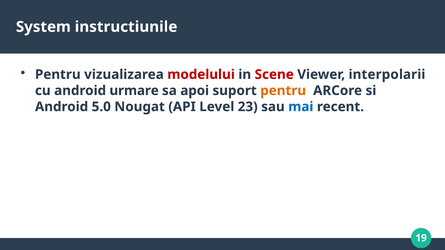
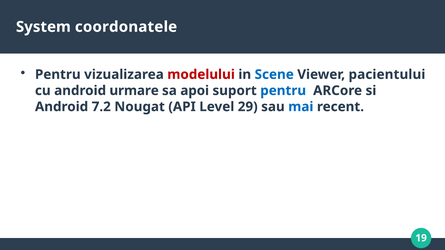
instructiunile: instructiunile -> coordonatele (126, 27)
Scene colour: red -> blue (274, 75)
interpolarii: interpolarii -> pacientului (387, 75)
pentru colour: orange -> blue (283, 91)
5.0: 5.0 -> 7.2 (101, 107)
23: 23 -> 29 (248, 107)
